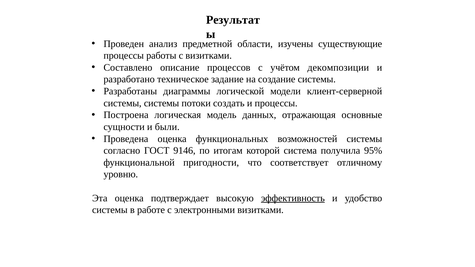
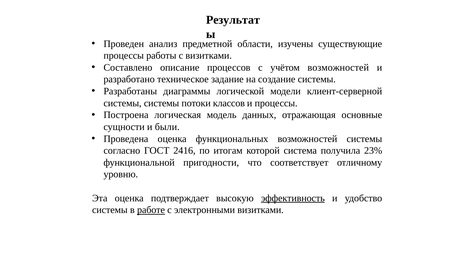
учётом декомпозиции: декомпозиции -> возможностей (338, 68)
создать: создать -> классов (229, 103)
9146: 9146 -> 2416 (184, 151)
95%: 95% -> 23% (373, 151)
работе underline: none -> present (151, 210)
